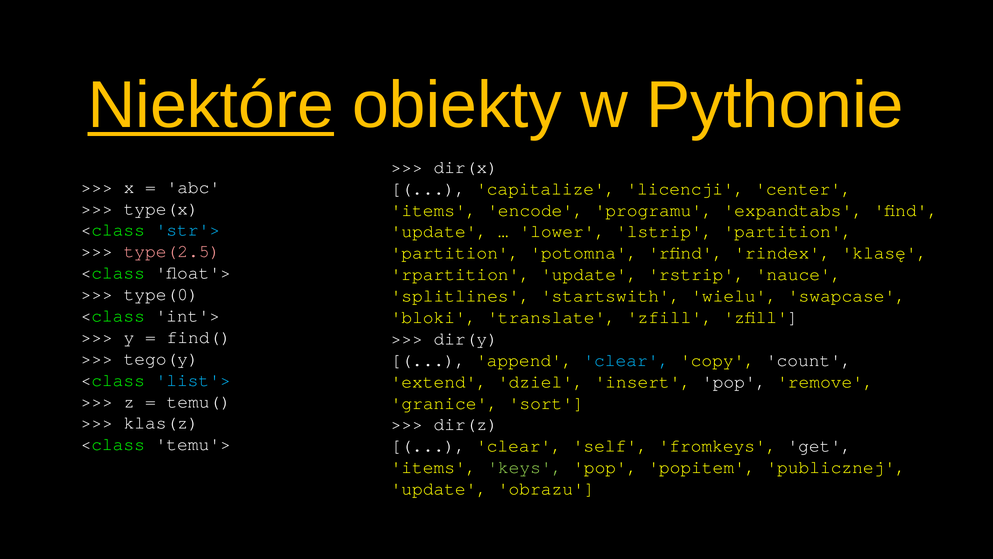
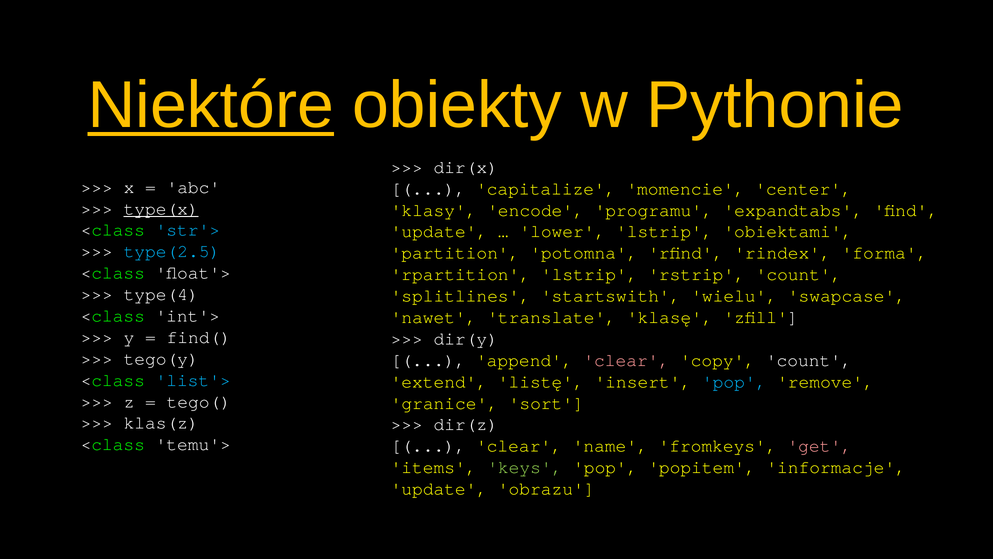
licencji: licencji -> momencie (685, 189)
type(x underline: none -> present (161, 208)
items: items -> klasy (434, 210)
lstrip partition: partition -> obiektami (788, 231)
type(2.5 colour: pink -> light blue (172, 251)
klasę: klasę -> forma (885, 253)
rpartition update: update -> lstrip (589, 274)
rstrip nauce: nauce -> count (799, 274)
type(0: type(0 -> type(4 (161, 294)
bloki: bloki -> nawet (434, 317)
translate zfill: zfill -> klasę (670, 317)
clear colour: light blue -> pink (626, 360)
dziel: dziel -> listę (541, 381)
pop colour: white -> light blue (734, 381)
temu(: temu( -> tego( (199, 401)
self: self -> name (610, 446)
get colour: white -> pink (820, 446)
publicznej: publicznej -> informacje (836, 467)
